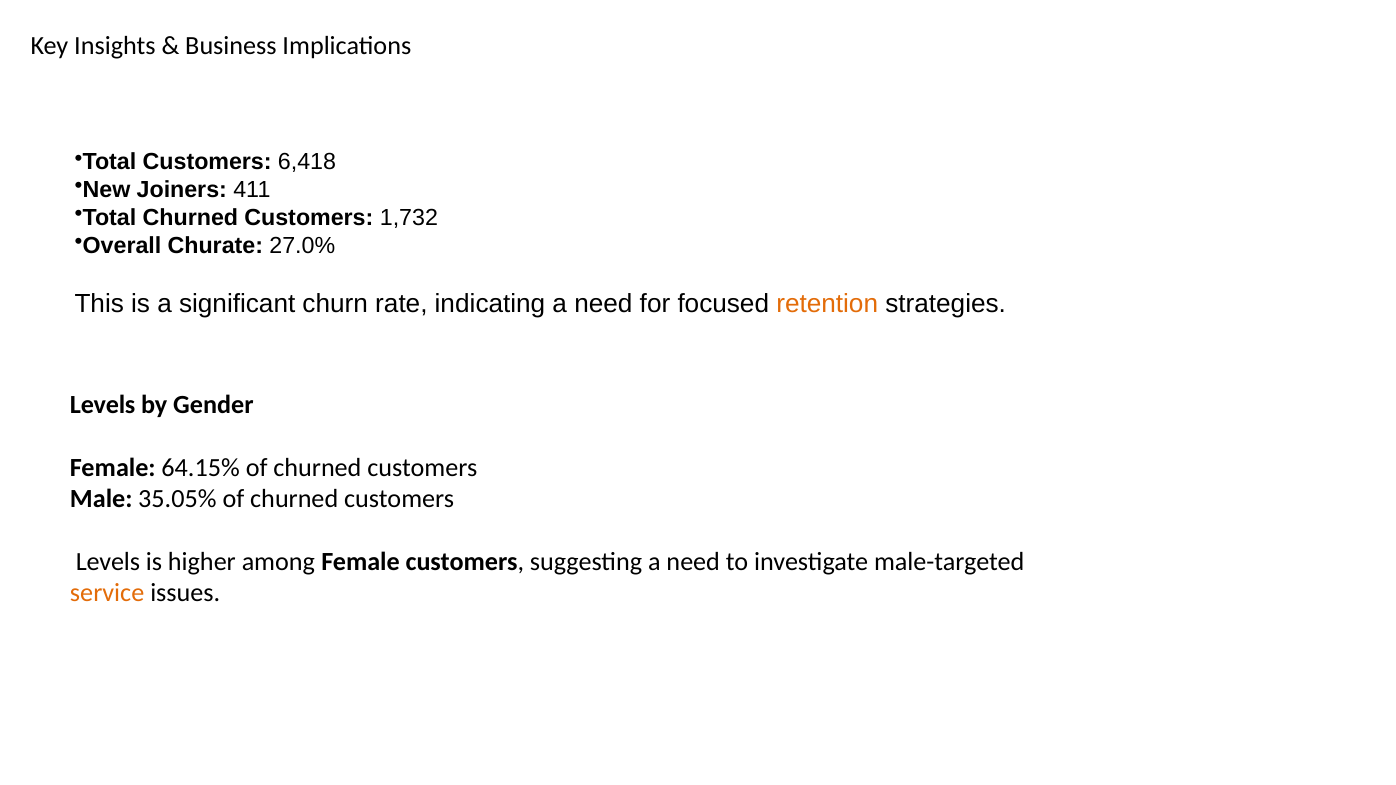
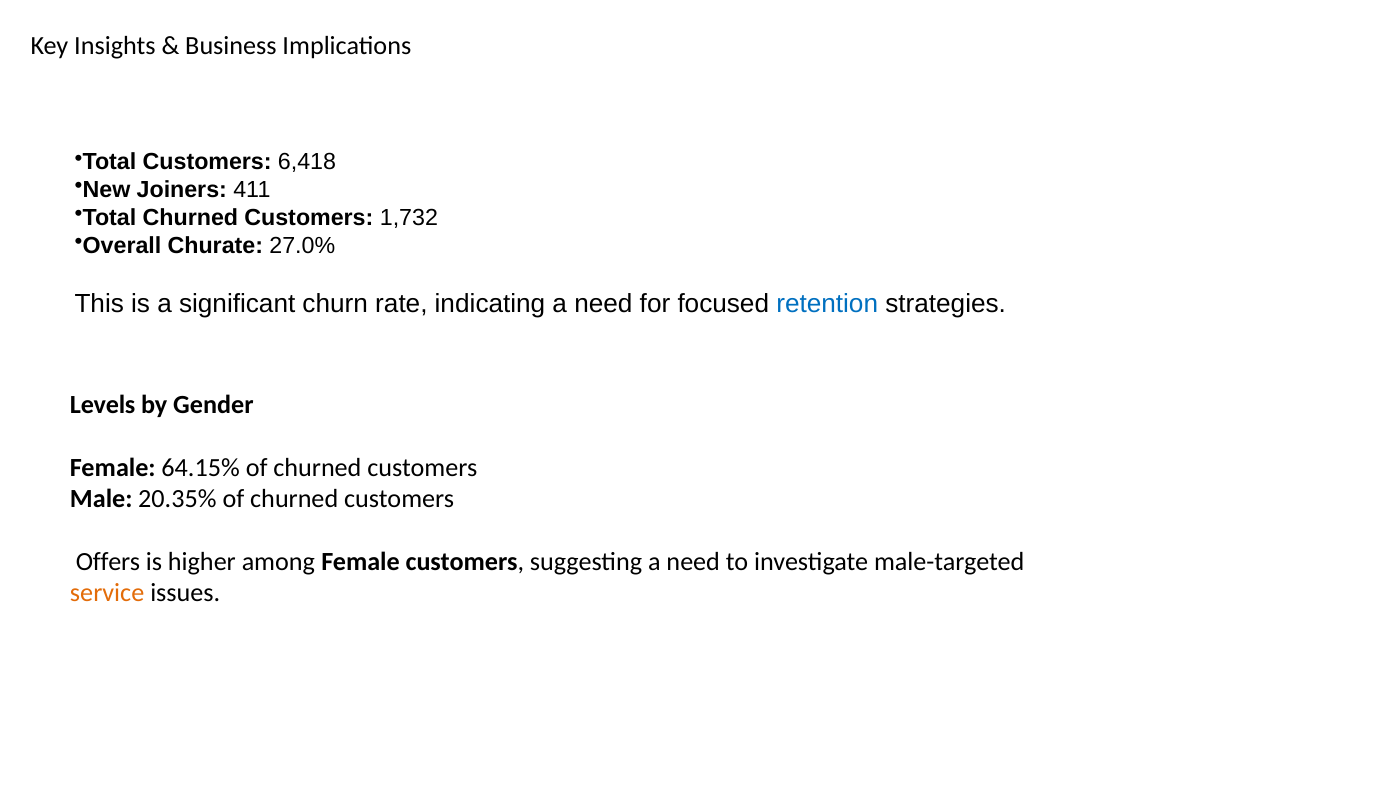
retention colour: orange -> blue (827, 304)
35.05%: 35.05% -> 20.35% (177, 499)
Levels: Levels -> Offers (108, 562)
